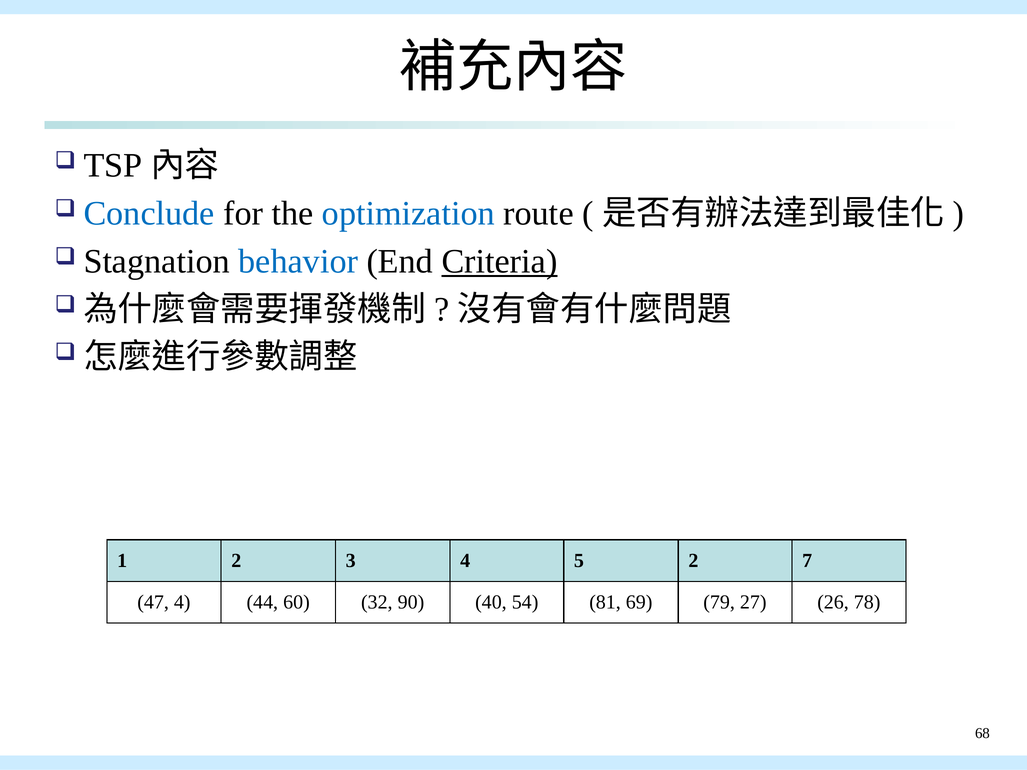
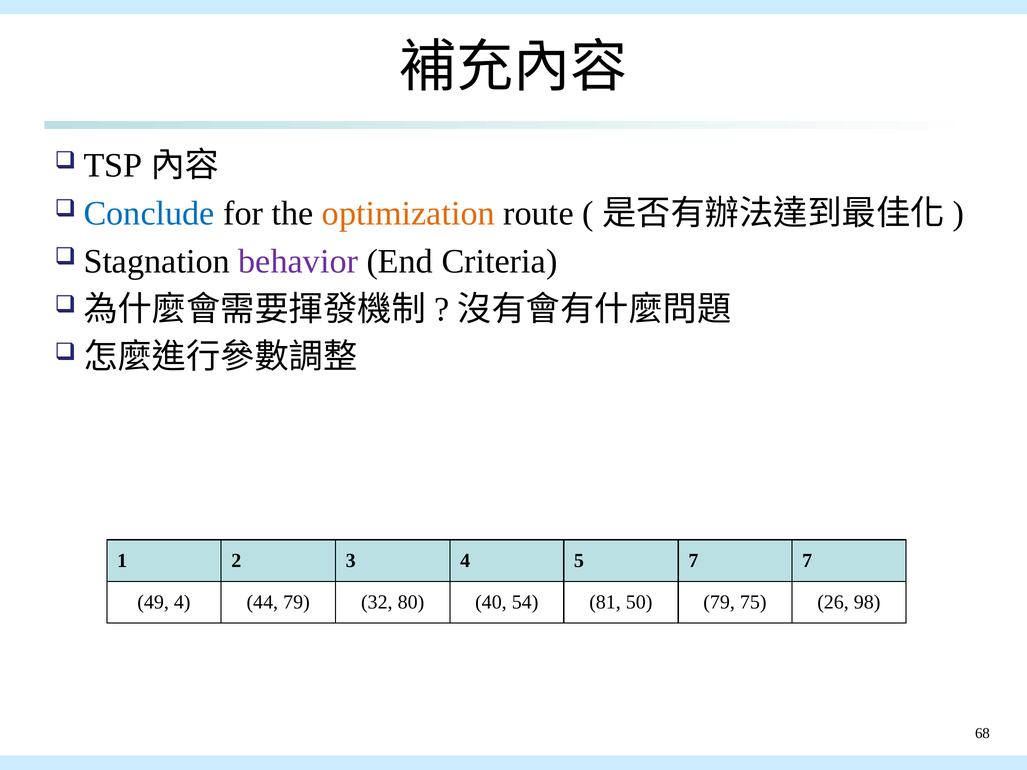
optimization colour: blue -> orange (408, 214)
behavior colour: blue -> purple (298, 261)
Criteria underline: present -> none (500, 261)
5 2: 2 -> 7 (693, 561)
47: 47 -> 49 (153, 603)
44 60: 60 -> 79 (297, 603)
90: 90 -> 80 (411, 603)
69: 69 -> 50 (639, 603)
27: 27 -> 75 (753, 603)
78: 78 -> 98 (867, 603)
